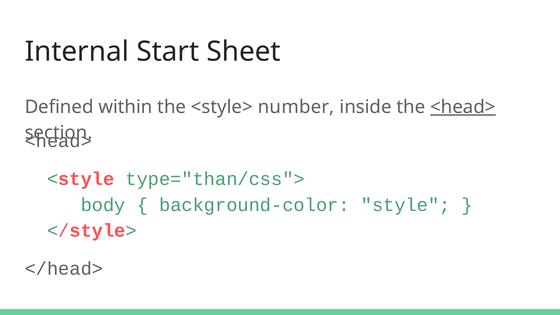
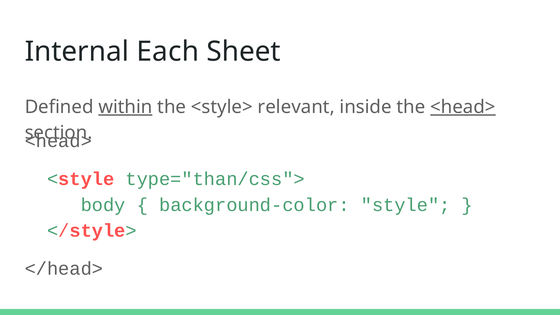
Start: Start -> Each (168, 52)
within underline: none -> present (125, 107)
number: number -> relevant (296, 107)
